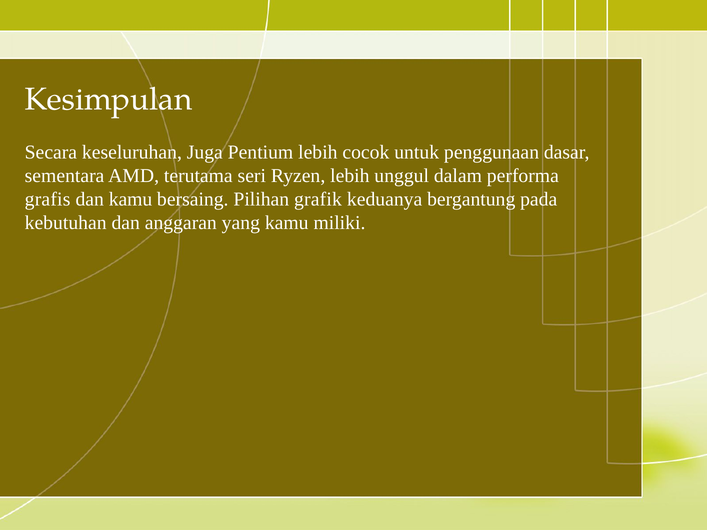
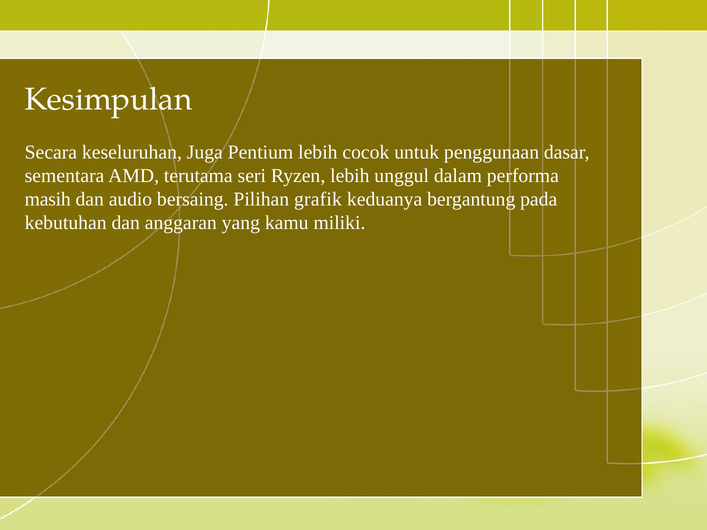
grafis: grafis -> masih (48, 199)
dan kamu: kamu -> audio (131, 199)
